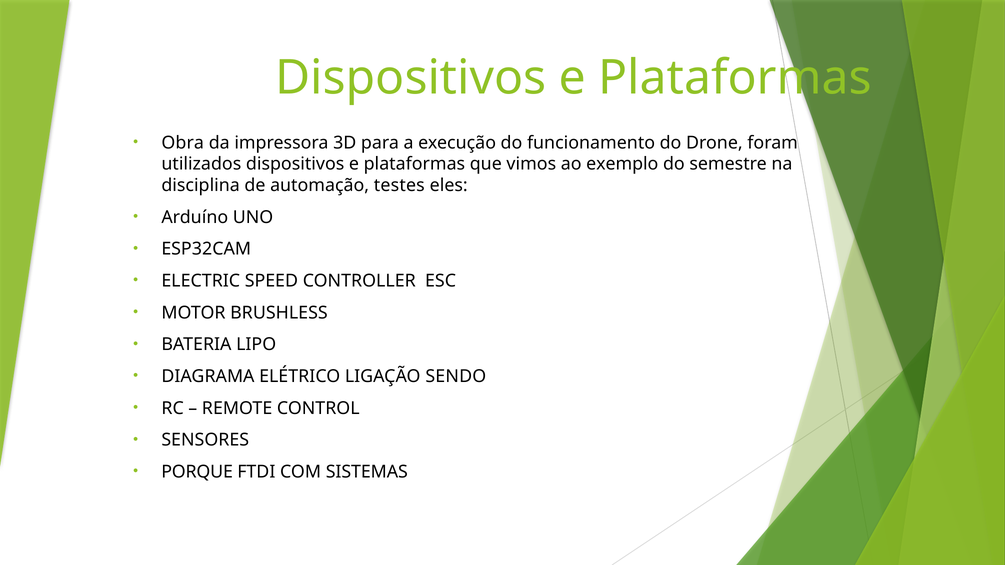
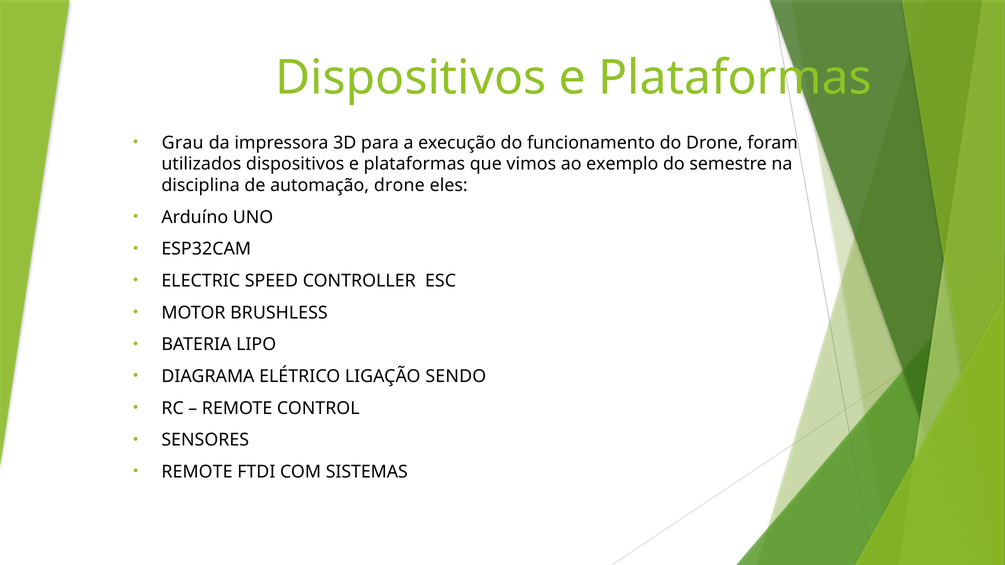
Obra: Obra -> Grau (183, 143)
automação testes: testes -> drone (399, 185)
PORQUE: PORQUE -> REMOTE (197, 472)
